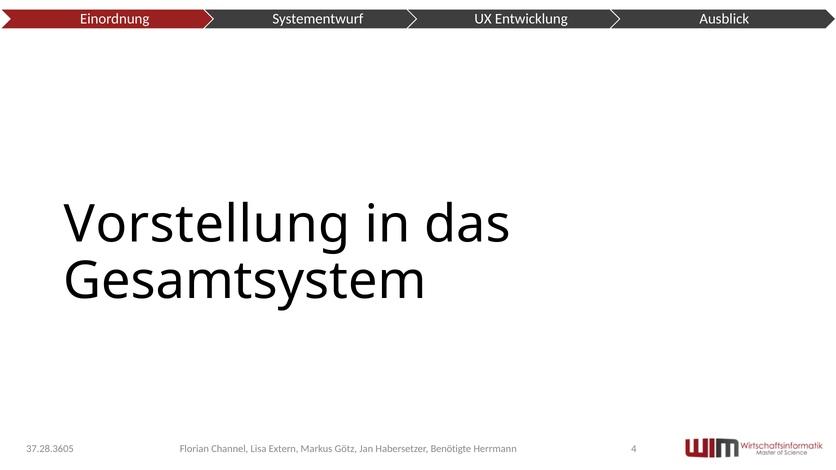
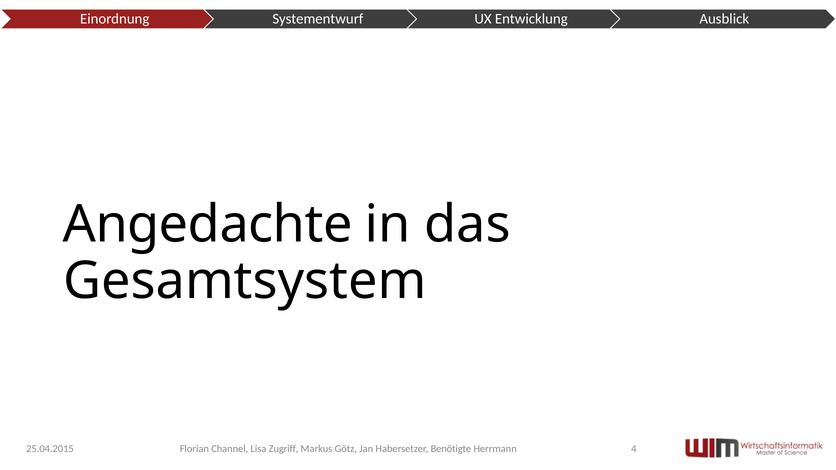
Vorstellung: Vorstellung -> Angedachte (208, 225)
Extern: Extern -> Zugriff (284, 449)
37.28.3605: 37.28.3605 -> 25.04.2015 (50, 449)
